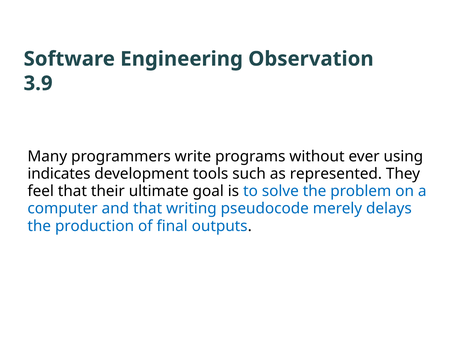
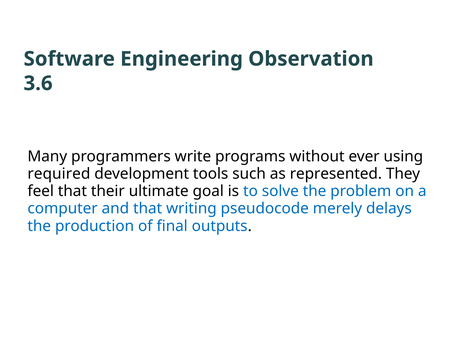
3.9: 3.9 -> 3.6 (38, 83)
indicates: indicates -> required (59, 174)
